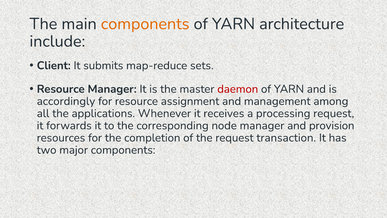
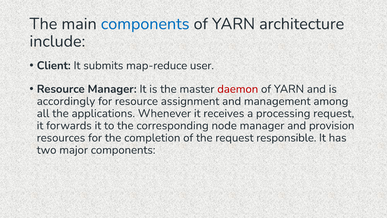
components colour: orange -> blue (145, 24)
sets: sets -> user (202, 65)
transaction: transaction -> responsible (286, 138)
